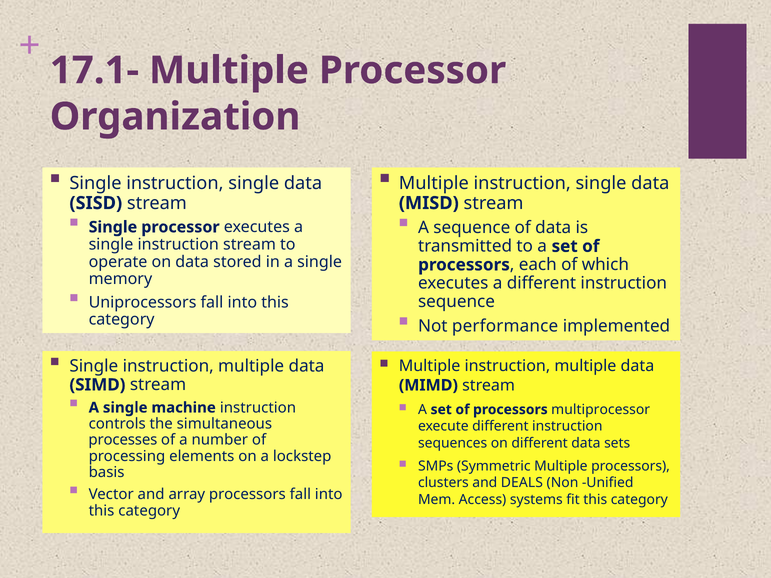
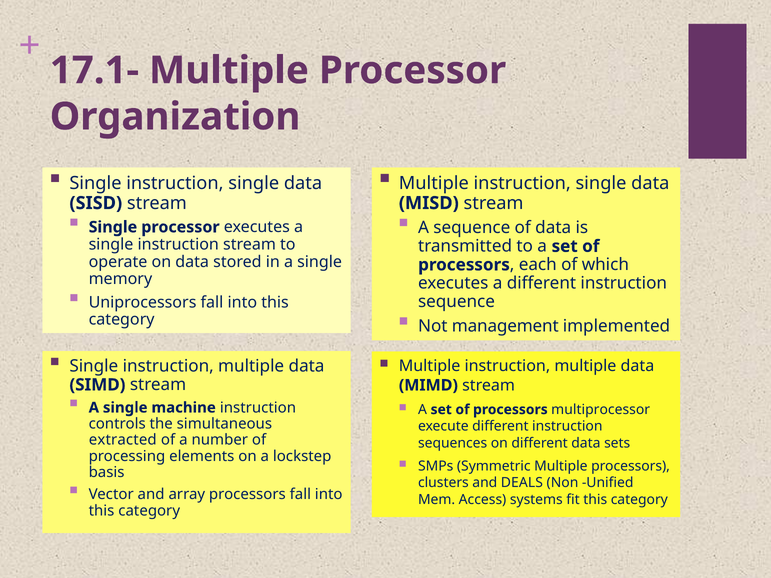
performance: performance -> management (505, 326)
processes: processes -> extracted (123, 440)
